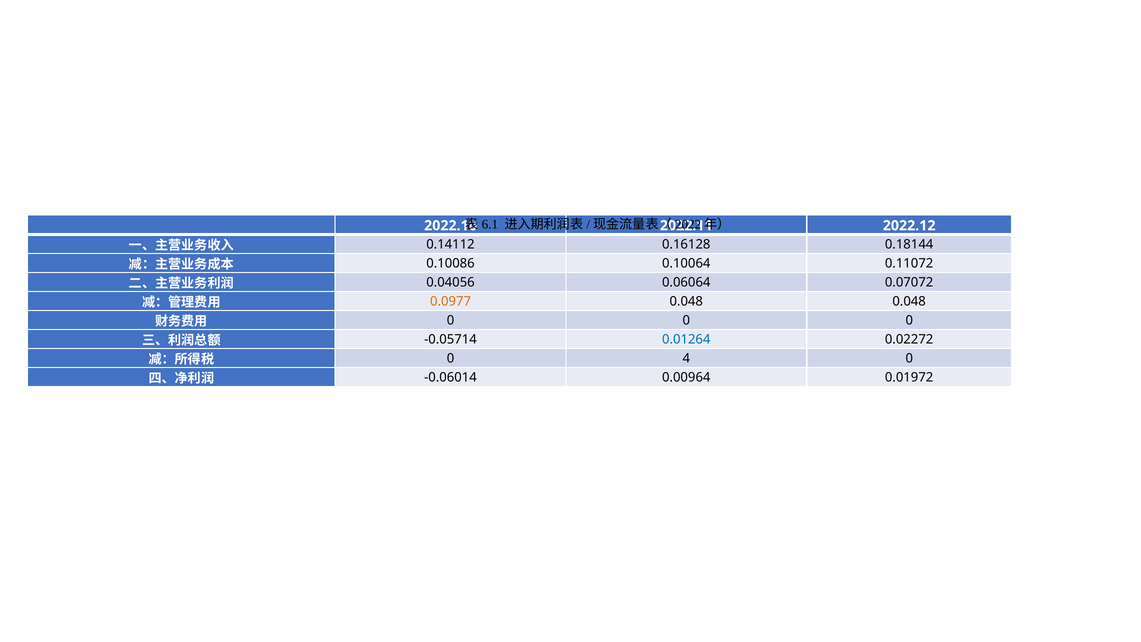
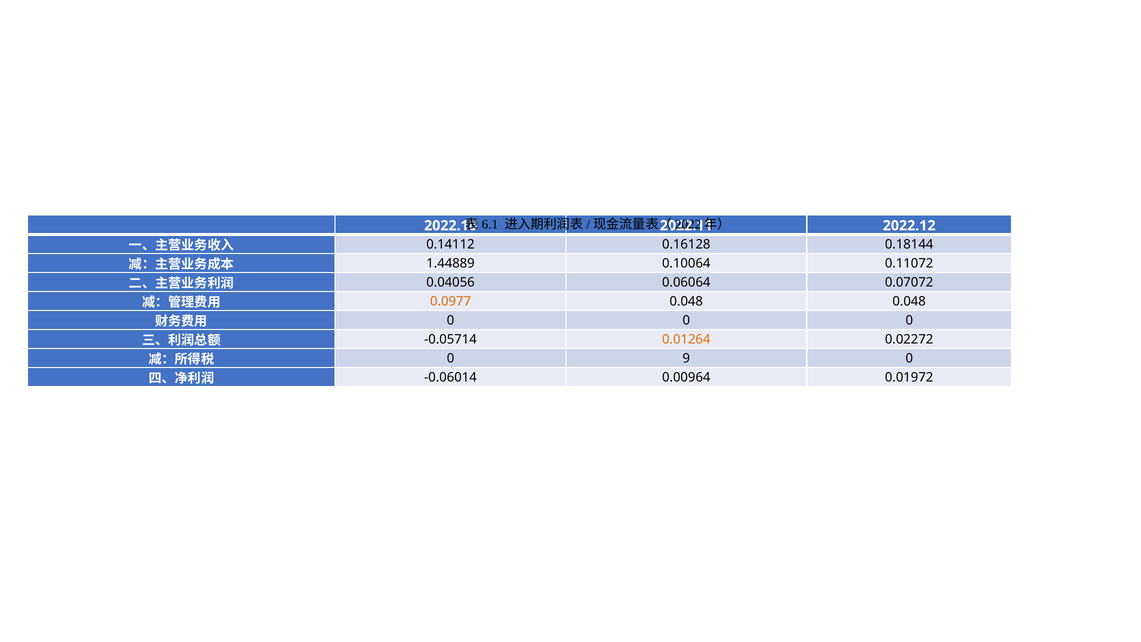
0.10086: 0.10086 -> 1.44889 (451, 263)
0.01264 colour: blue -> orange (686, 339)
4: 4 -> 9 (686, 358)
